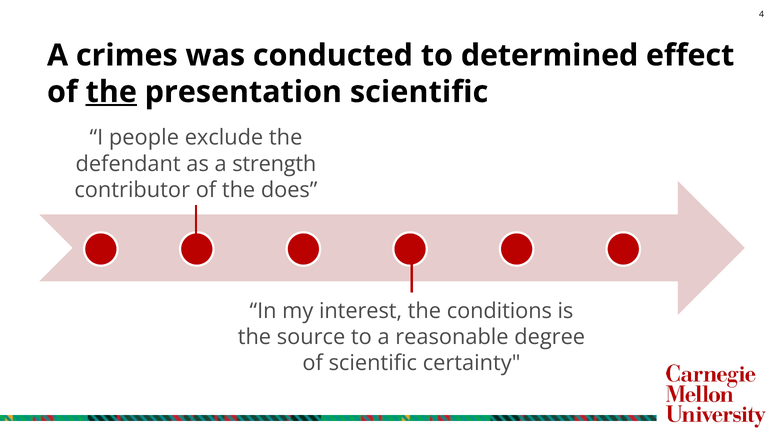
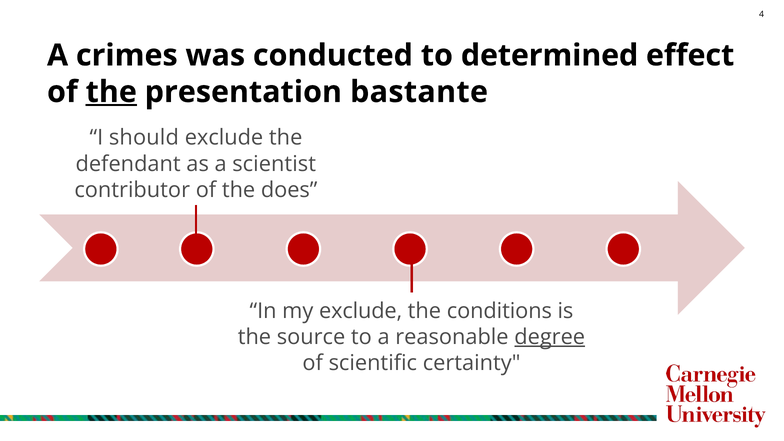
presentation scientific: scientific -> bastante (419, 92)
people: people -> should (144, 138)
strength: strength -> scientist (274, 164)
my interest: interest -> exclude (361, 311)
degree underline: none -> present (550, 337)
